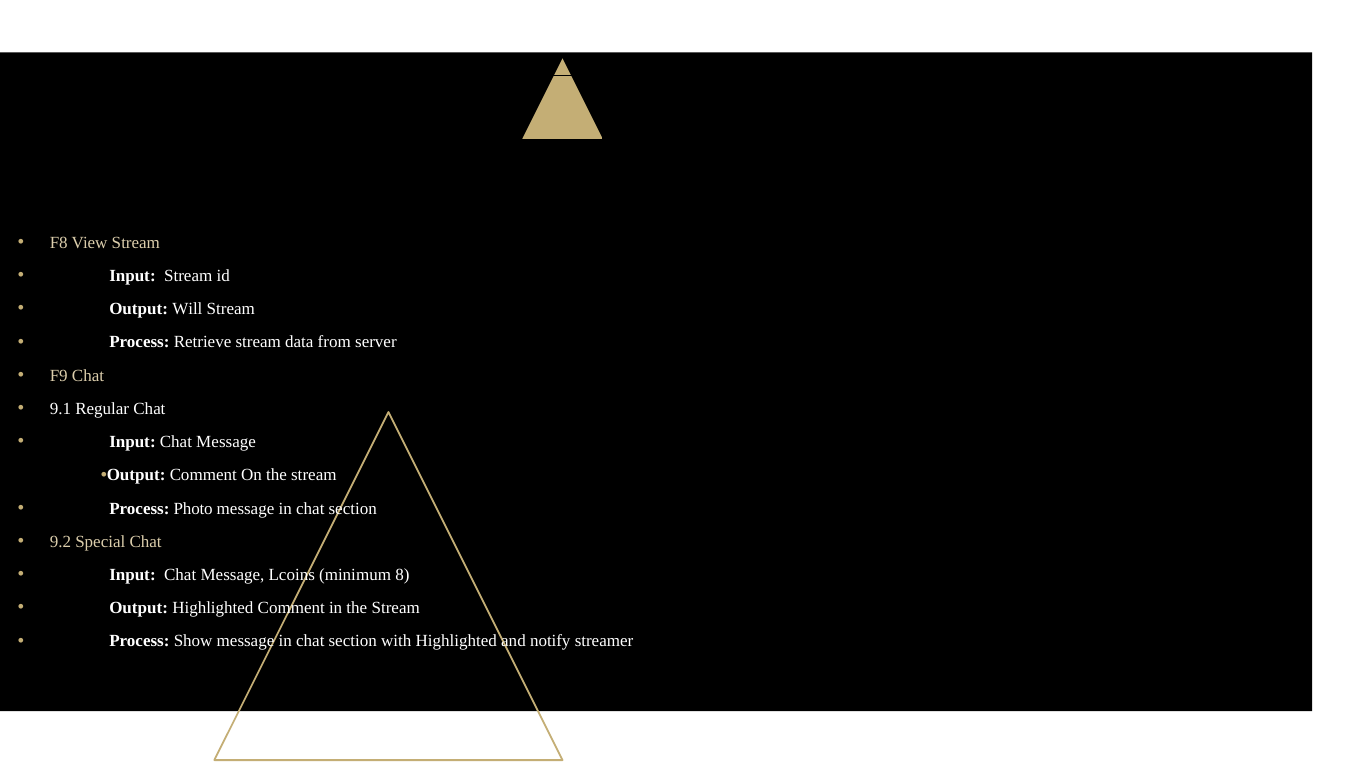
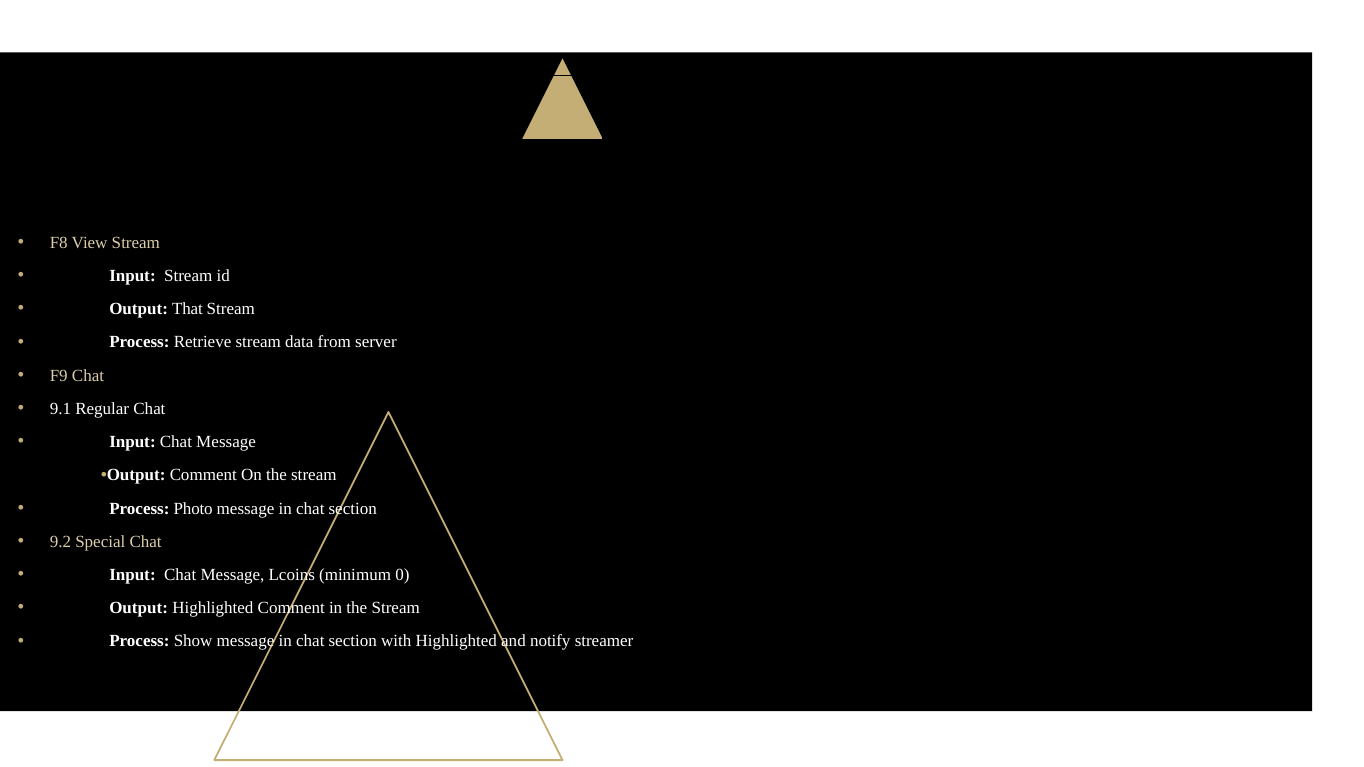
Will: Will -> That (187, 309)
8: 8 -> 0 (402, 575)
